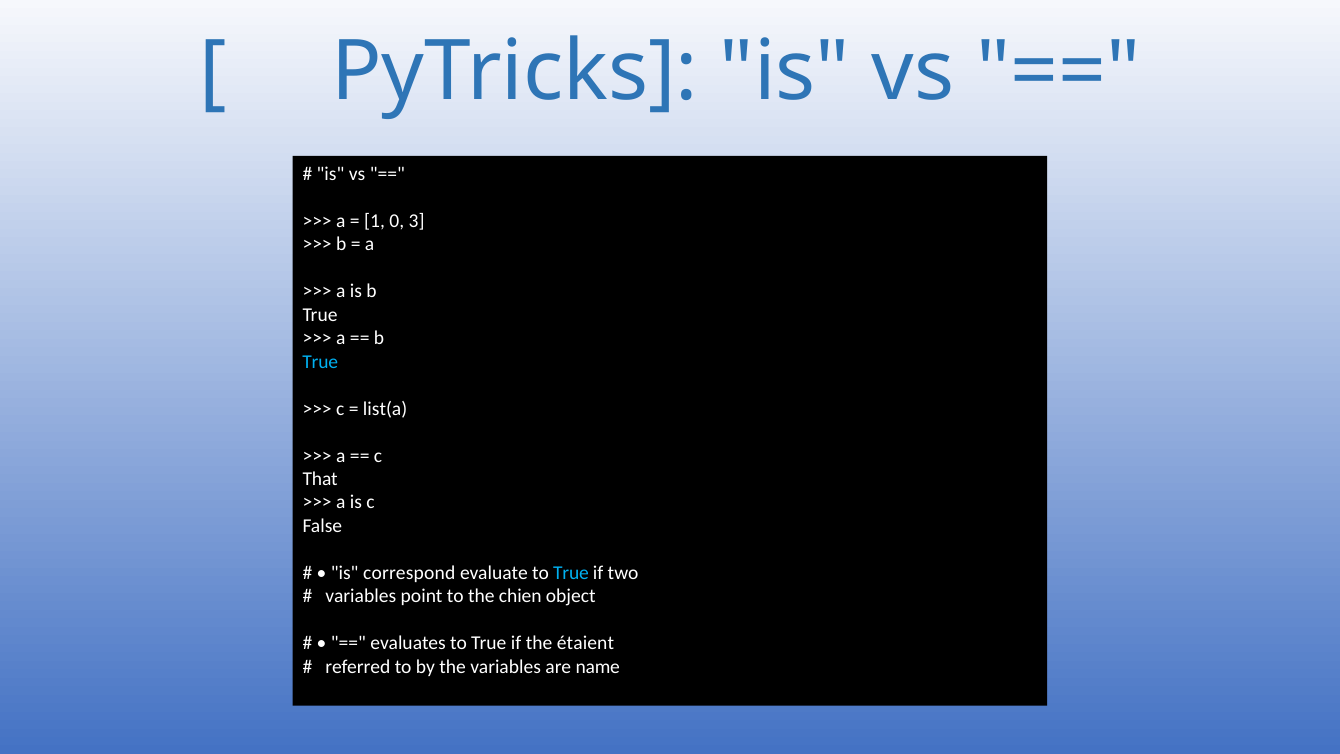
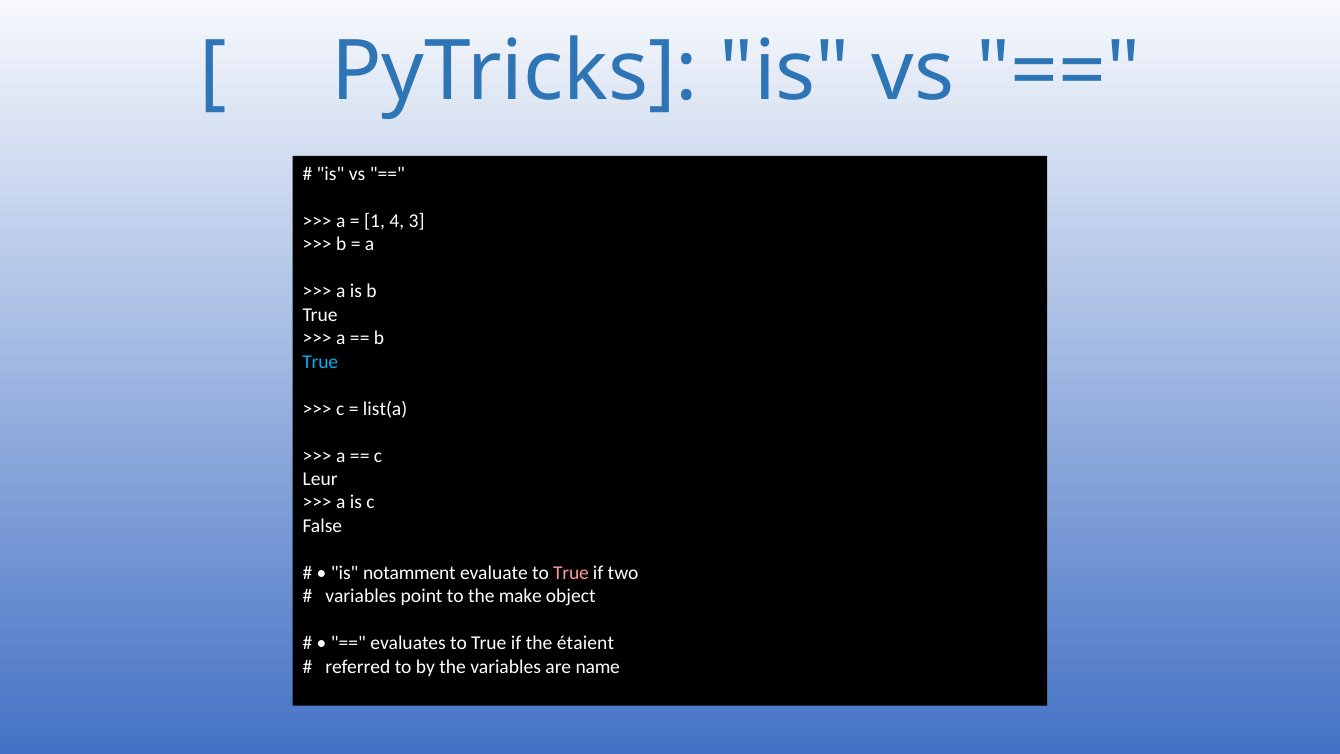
0: 0 -> 4 (397, 221)
That: That -> Leur (320, 479)
correspond: correspond -> notamment (409, 573)
True colour: light blue -> pink (571, 573)
chien: chien -> make (520, 596)
